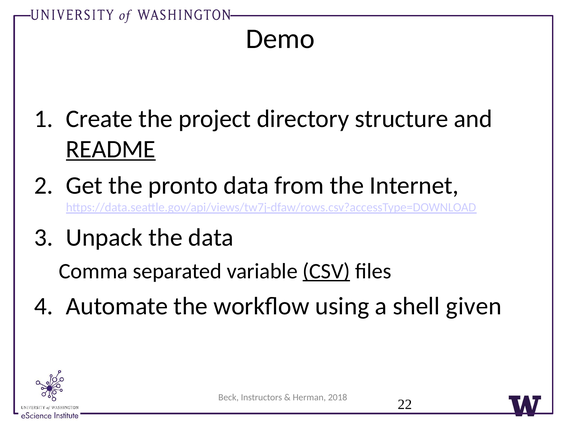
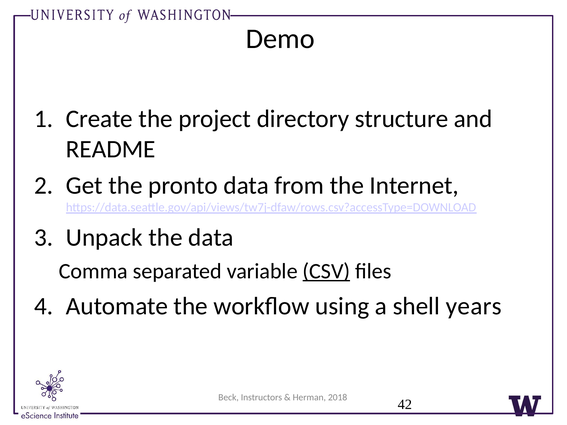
README underline: present -> none (111, 149)
given: given -> years (474, 306)
22: 22 -> 42 (405, 405)
